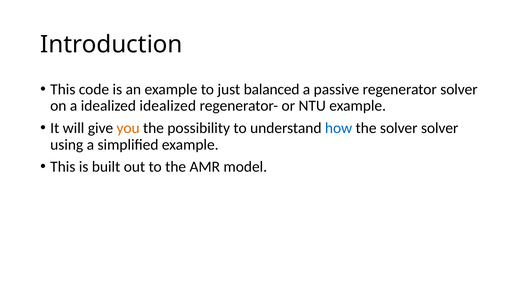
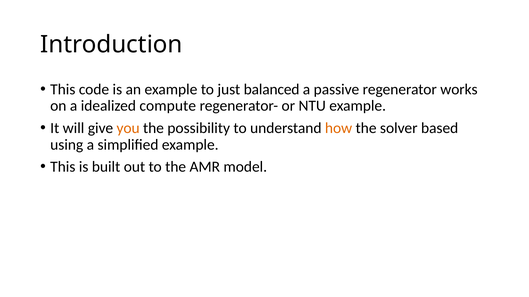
regenerator solver: solver -> works (459, 89)
idealized idealized: idealized -> compute (168, 106)
how colour: blue -> orange (339, 128)
solver solver: solver -> based (440, 128)
